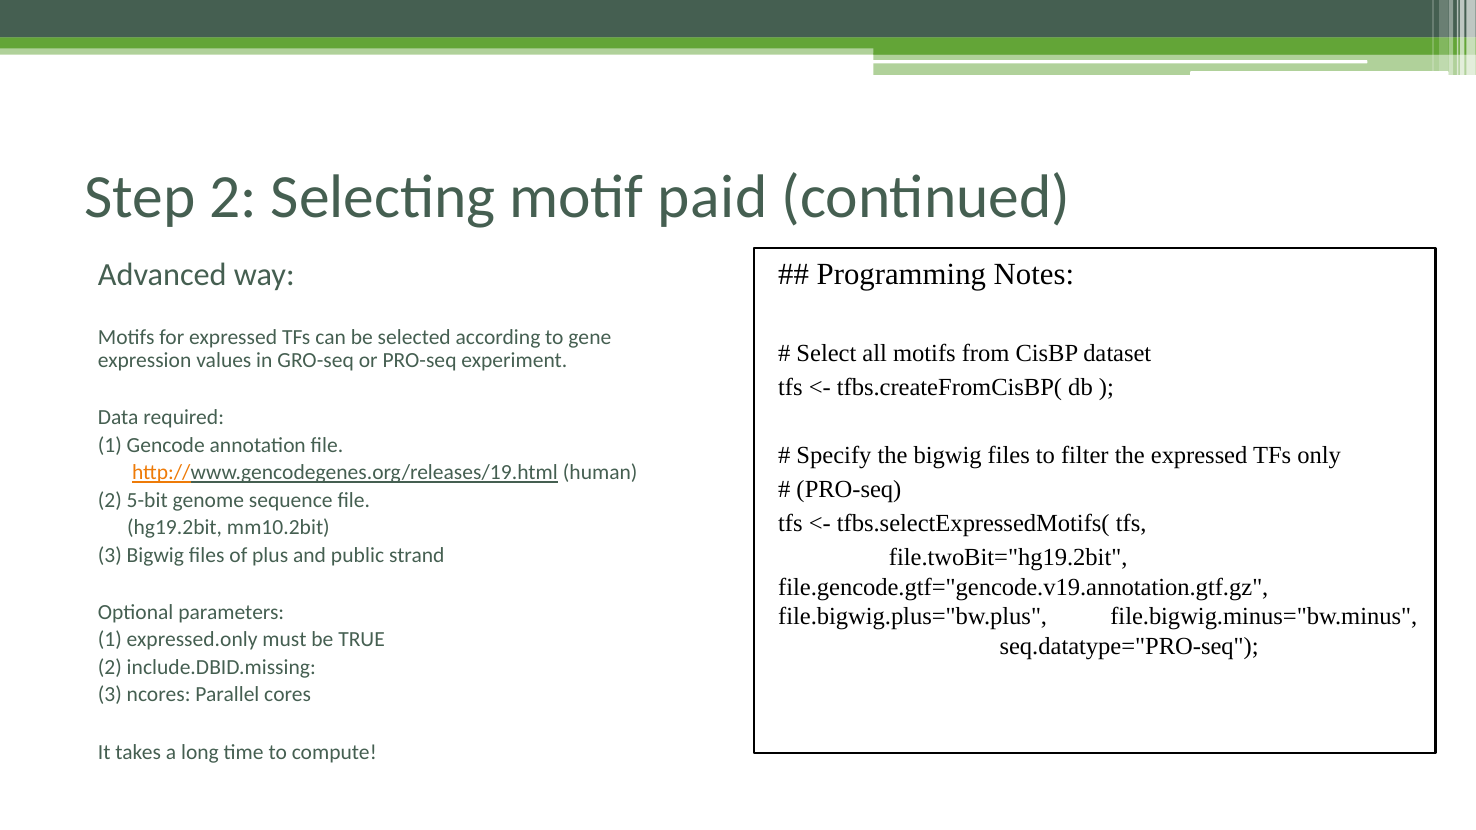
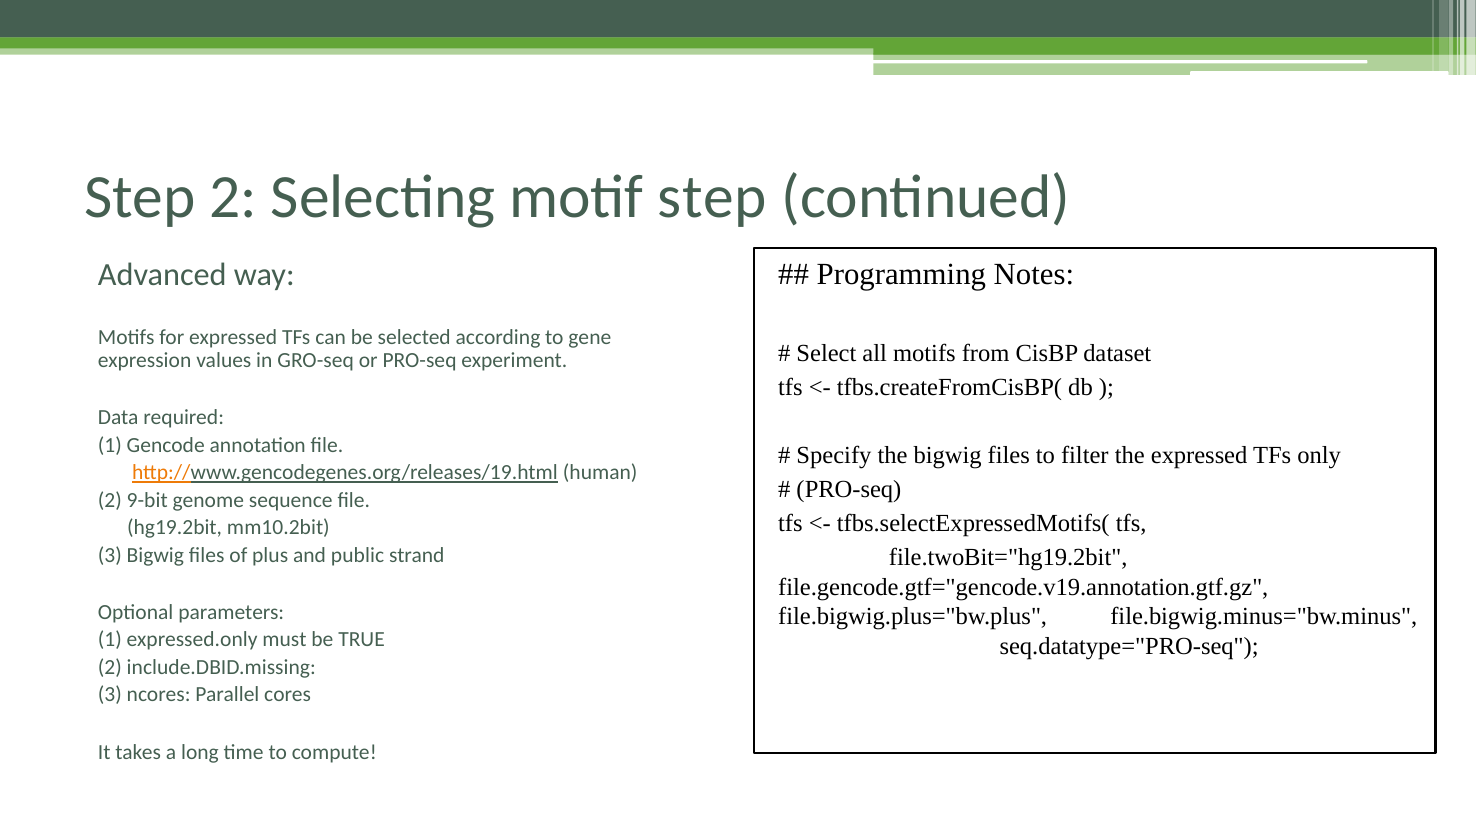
motif paid: paid -> step (712, 198)
5-bit: 5-bit -> 9-bit (147, 500)
